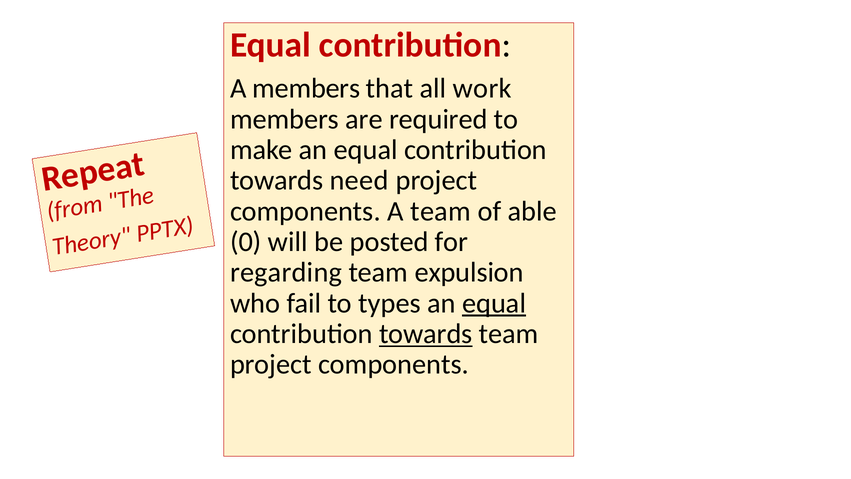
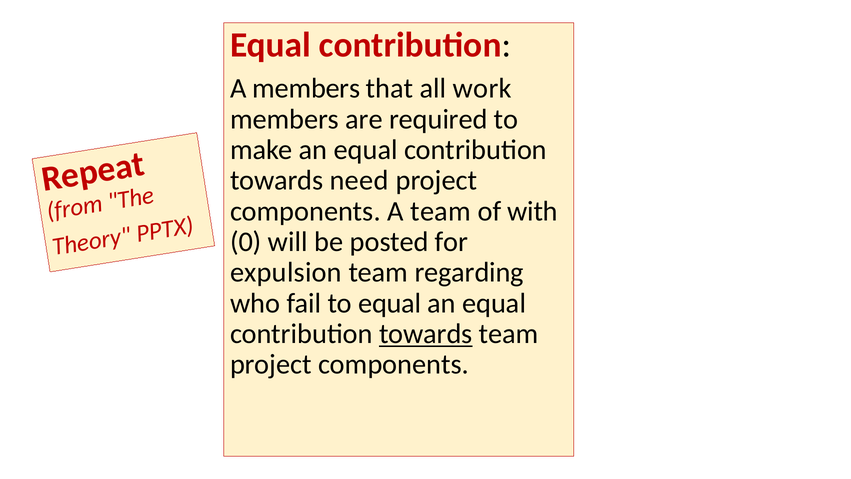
able: able -> with (533, 211)
regarding: regarding -> expulsion (286, 272)
expulsion: expulsion -> regarding (469, 272)
to types: types -> equal (390, 303)
equal underline: present -> none (494, 303)
